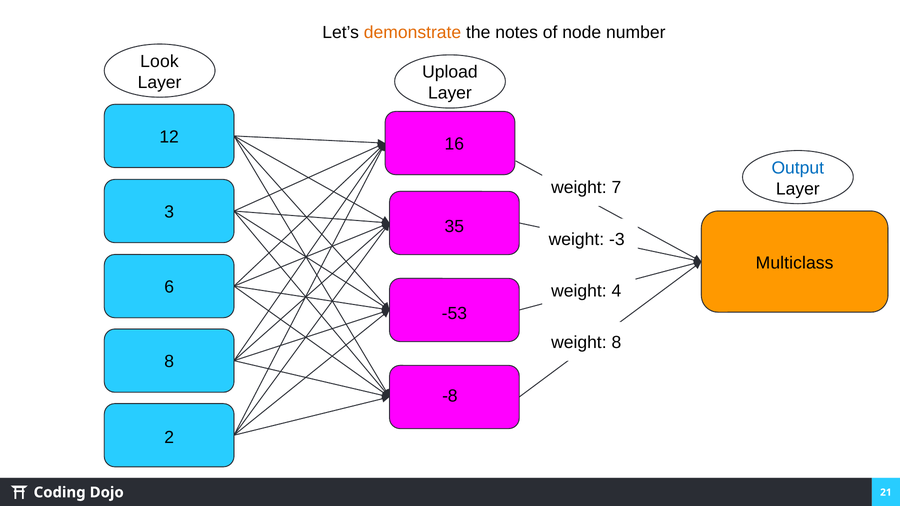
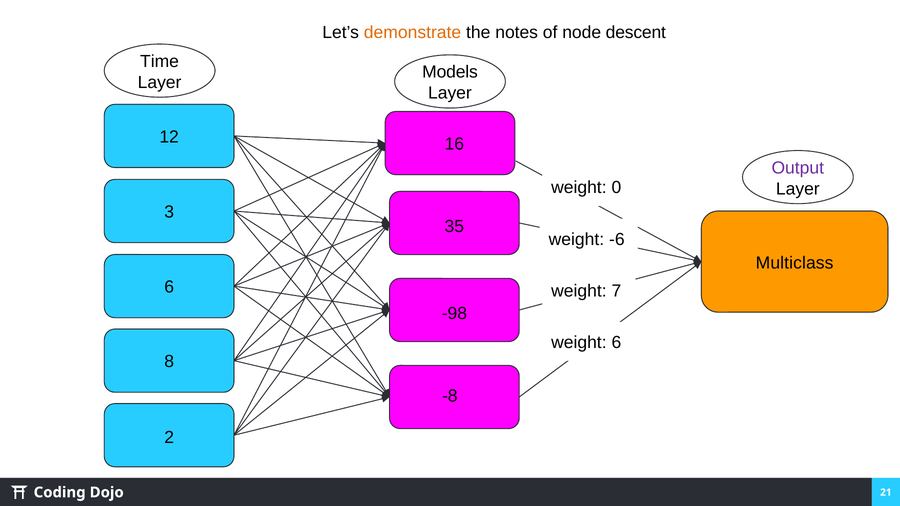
number: number -> descent (636, 33)
Look: Look -> Time (160, 61)
Upload: Upload -> Models (450, 72)
Output colour: blue -> purple (798, 168)
7: 7 -> 0 (616, 188)
-3: -3 -> -6 (617, 240)
4: 4 -> 7 (616, 291)
-53: -53 -> -98 (454, 314)
weight 8: 8 -> 6 (616, 343)
